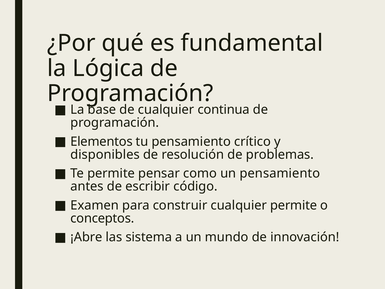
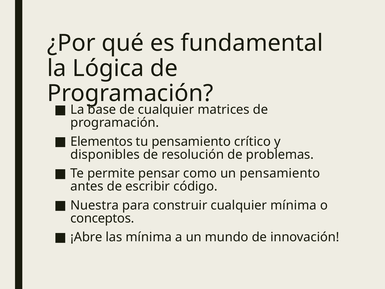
continua: continua -> matrices (224, 110)
Examen: Examen -> Nuestra (95, 205)
cualquier permite: permite -> mínima (293, 205)
las sistema: sistema -> mínima (149, 237)
